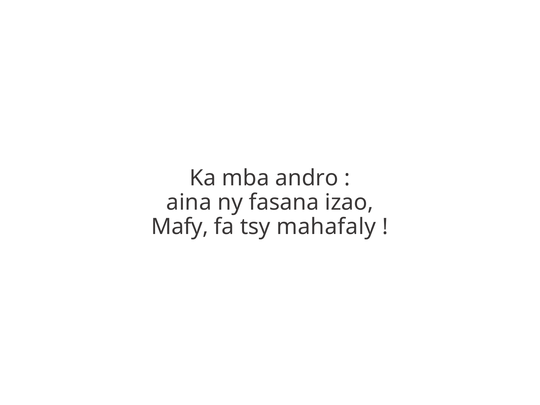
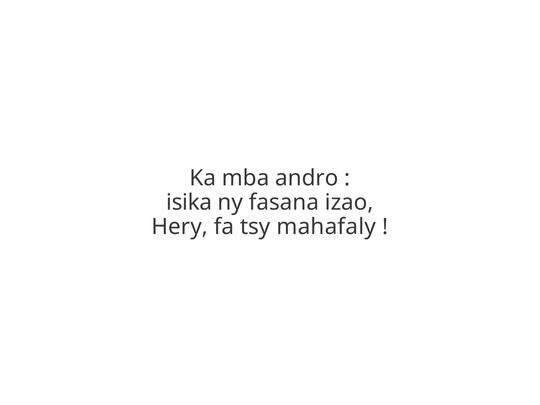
aina: aina -> isika (189, 202)
Mafy: Mafy -> Hery (180, 227)
